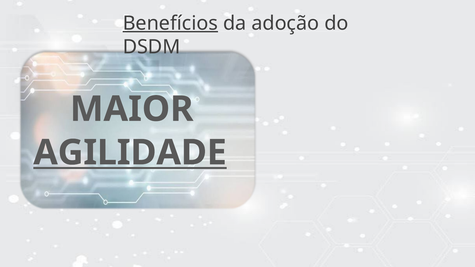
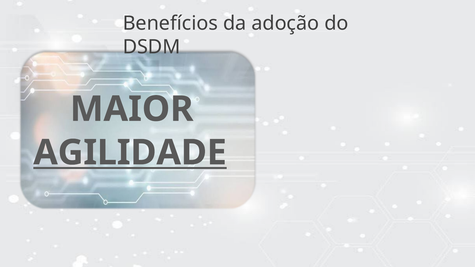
Benefícios underline: present -> none (170, 23)
